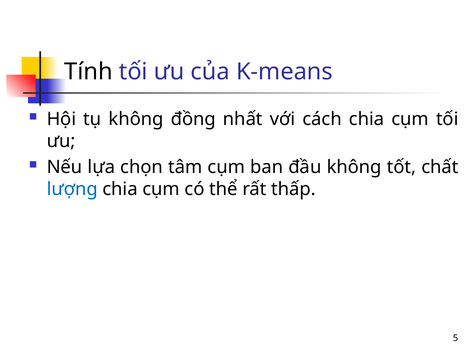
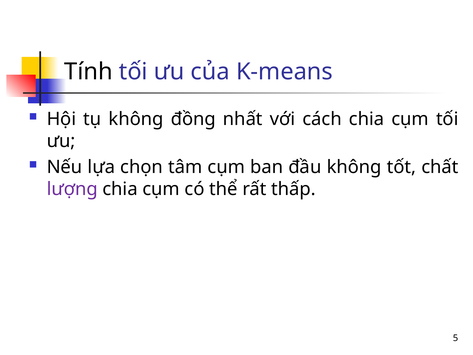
lượng colour: blue -> purple (72, 189)
